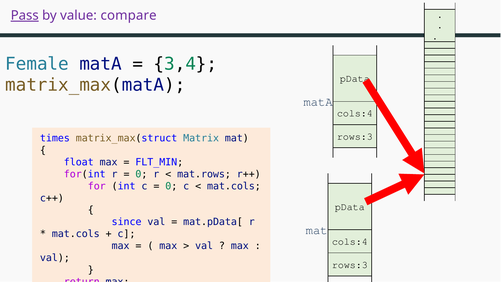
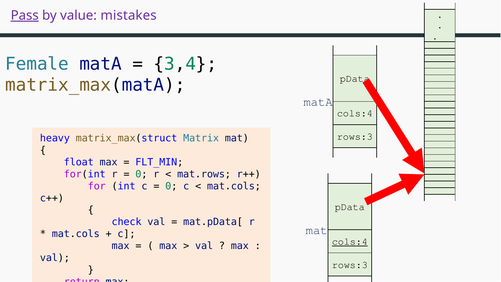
compare: compare -> mistakes (129, 15)
times: times -> heavy (55, 138)
since: since -> check (127, 222)
cols:4 underline: none -> present (350, 242)
